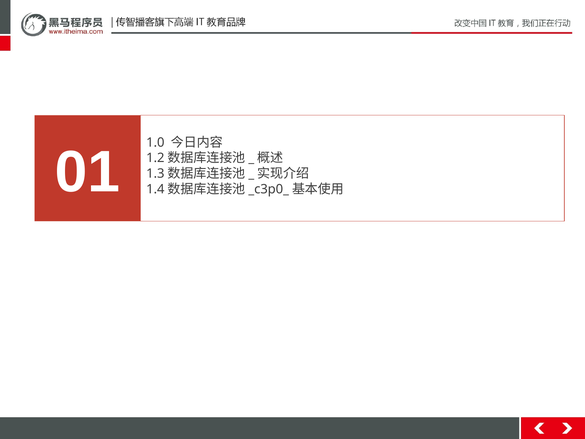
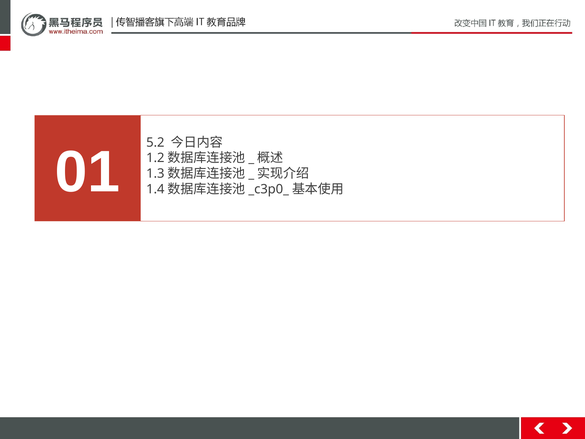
1.0: 1.0 -> 5.2 (155, 142)
